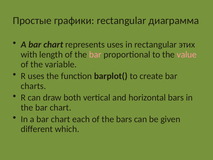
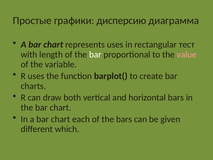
графики rectangular: rectangular -> дисперсию (121, 20)
этих: этих -> тест (187, 44)
bar colour: pink -> white (95, 54)
